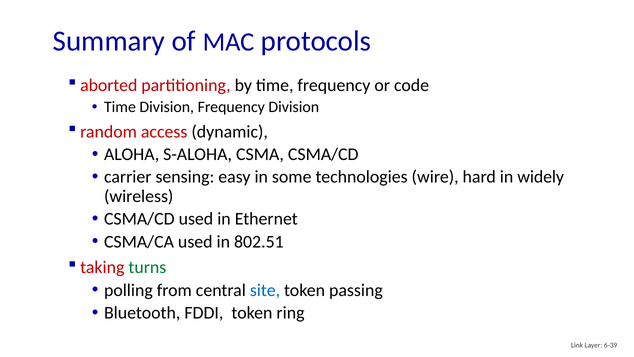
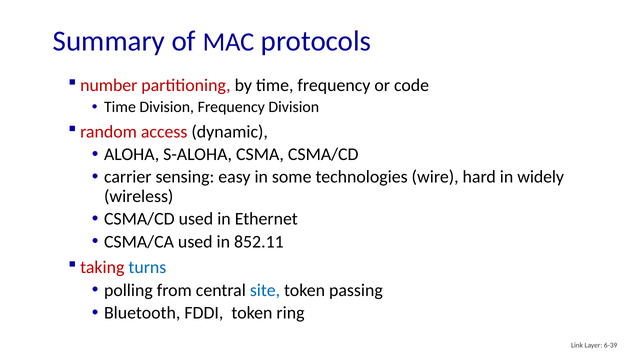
aborted: aborted -> number (109, 85)
802.51: 802.51 -> 852.11 (259, 241)
turns colour: green -> blue (147, 267)
